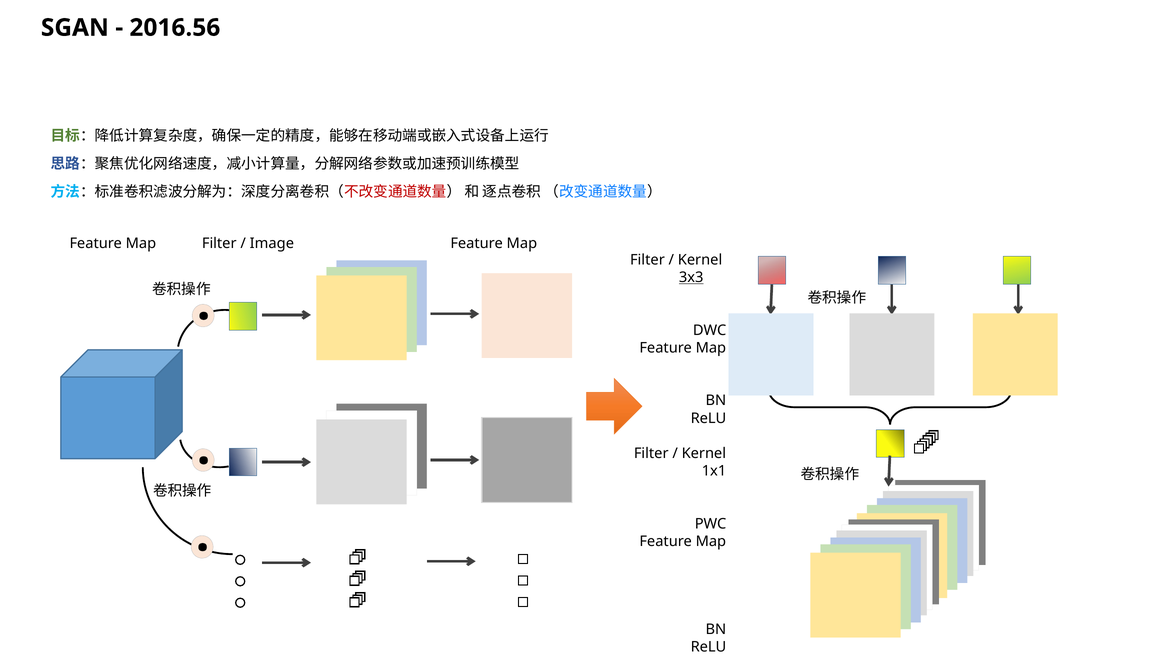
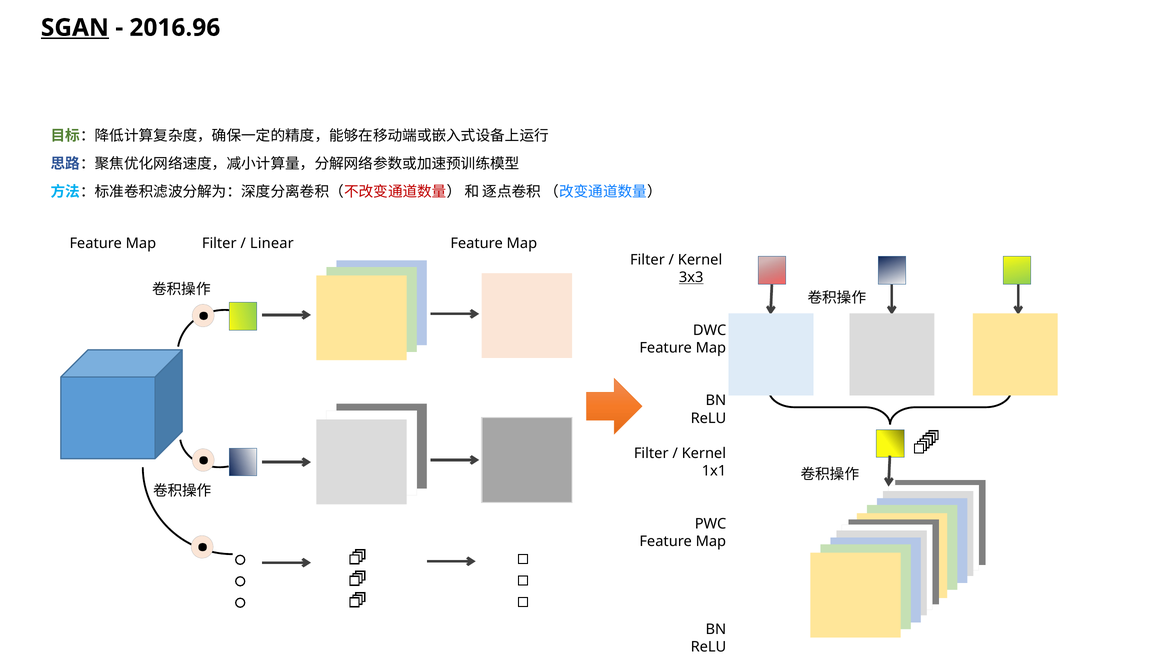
SGAN underline: none -> present (75, 28)
2016.56: 2016.56 -> 2016.96 (175, 28)
Image: Image -> Linear (272, 243)
